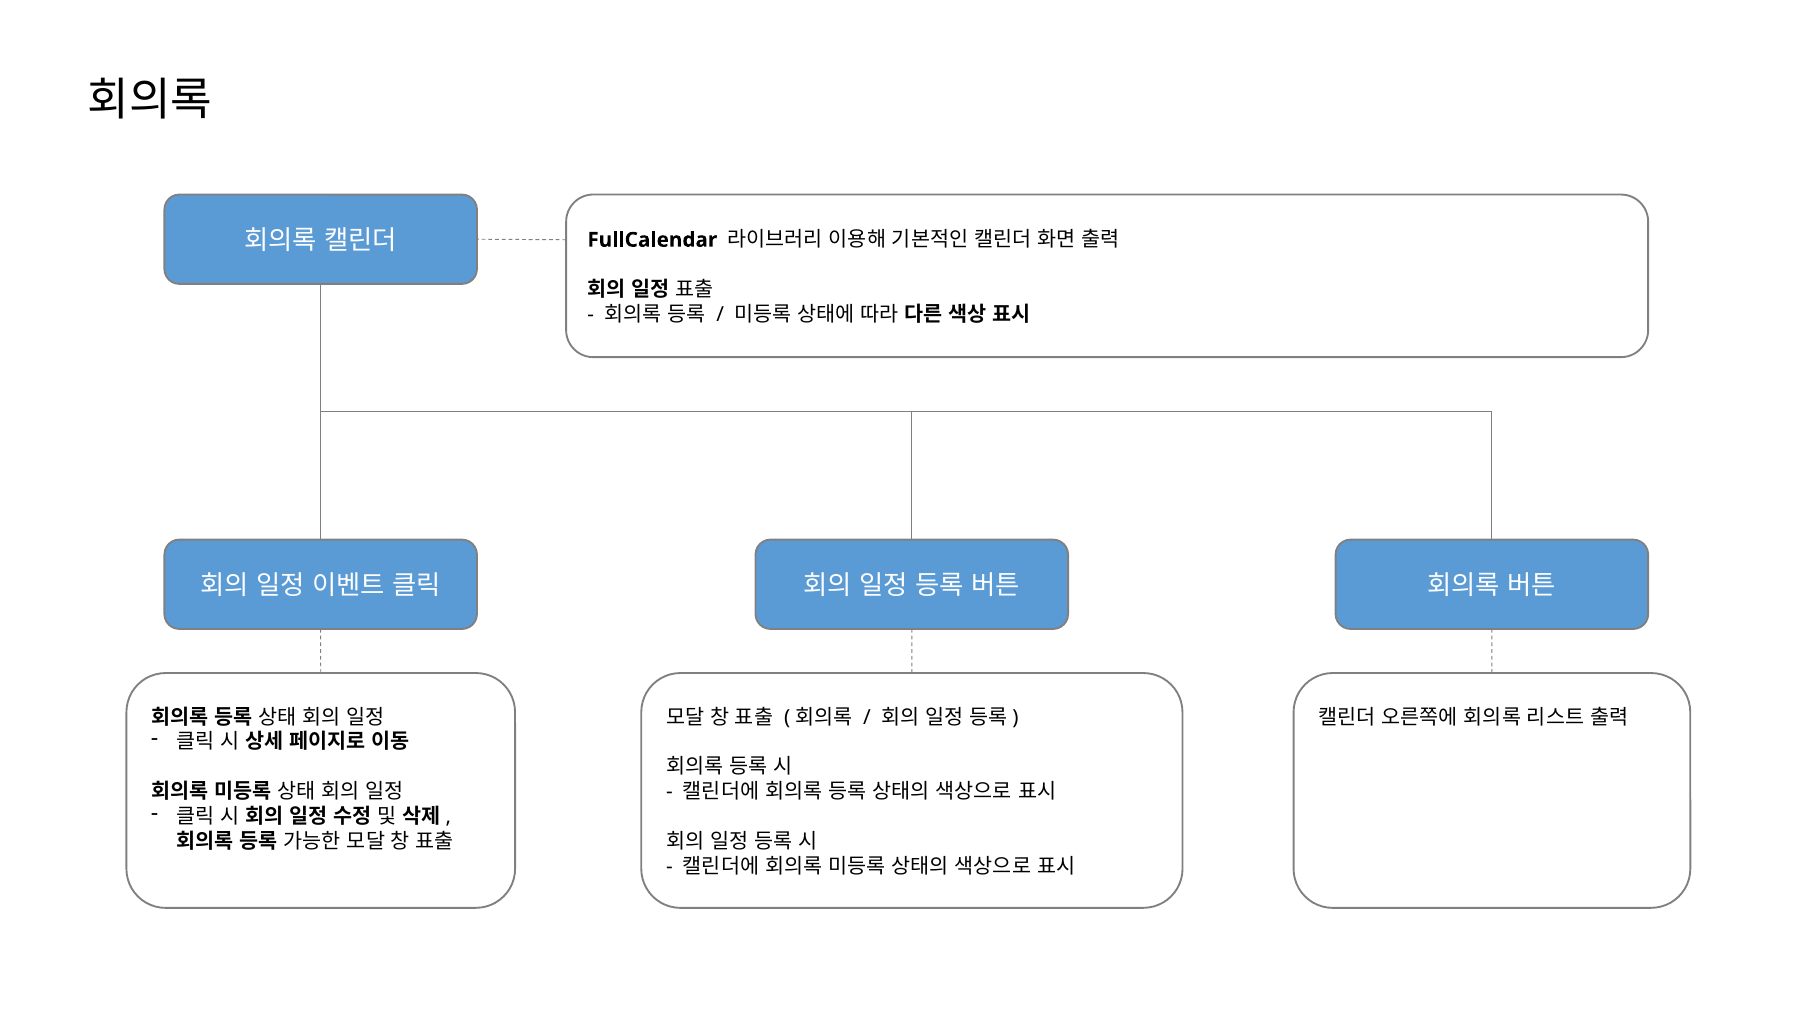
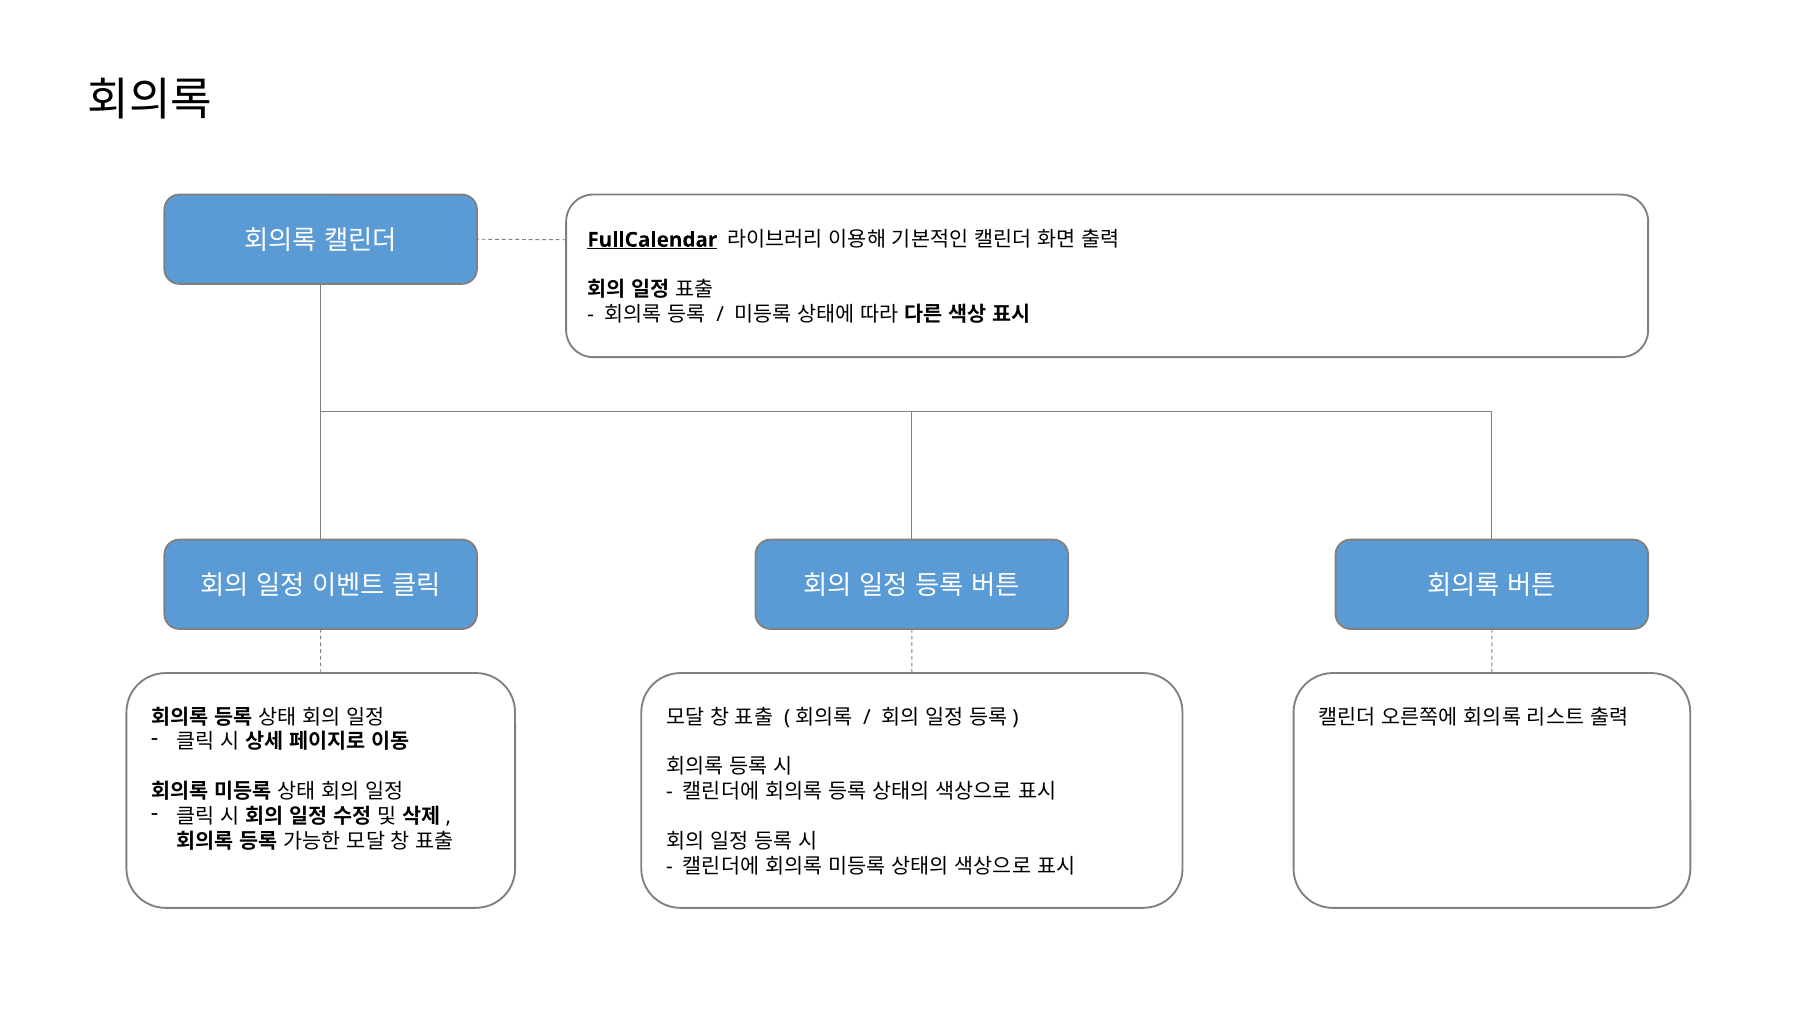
FullCalendar underline: none -> present (652, 240)
